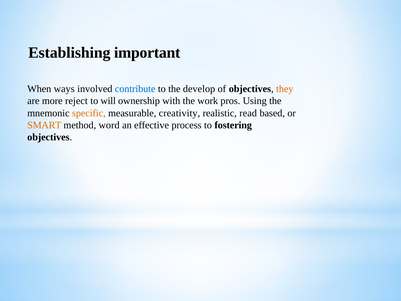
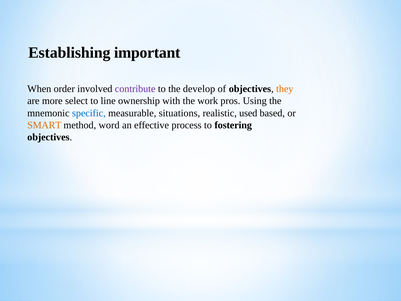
ways: ways -> order (64, 89)
contribute colour: blue -> purple (135, 89)
reject: reject -> select (76, 101)
will: will -> line (108, 101)
specific colour: orange -> blue (89, 113)
creativity: creativity -> situations (179, 113)
read: read -> used (248, 113)
